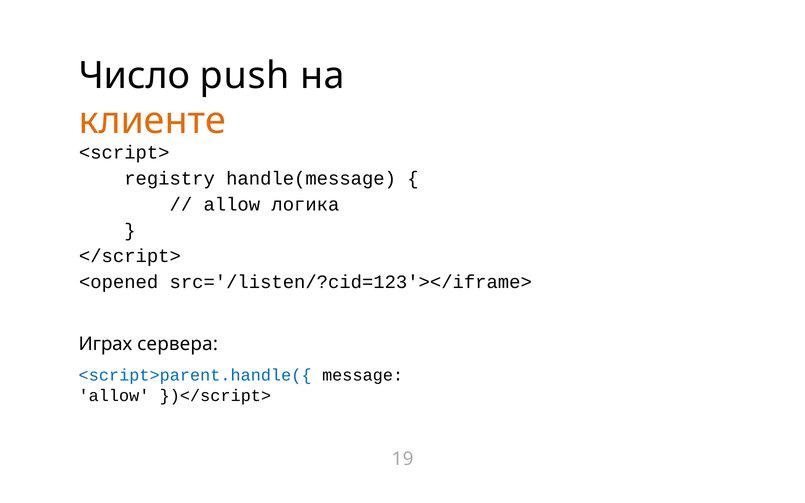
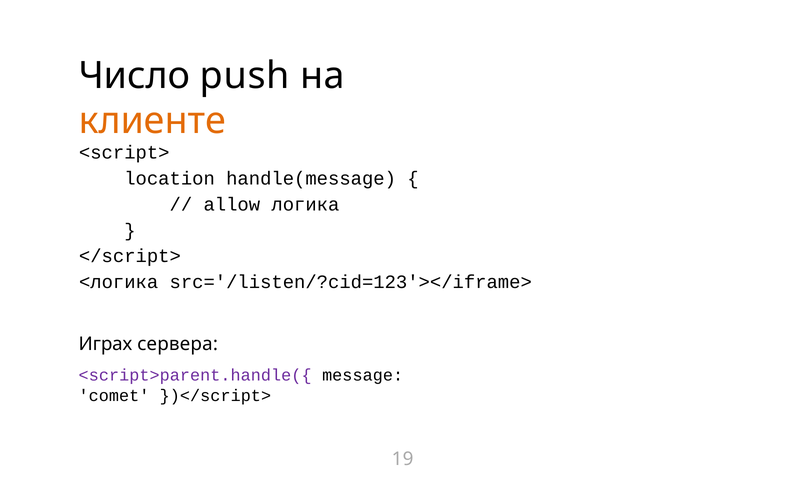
registry: registry -> location (170, 178)
<opened: <opened -> <логика (119, 282)
<script>parent.handle({ colour: blue -> purple (195, 376)
allow: allow -> comet (114, 396)
